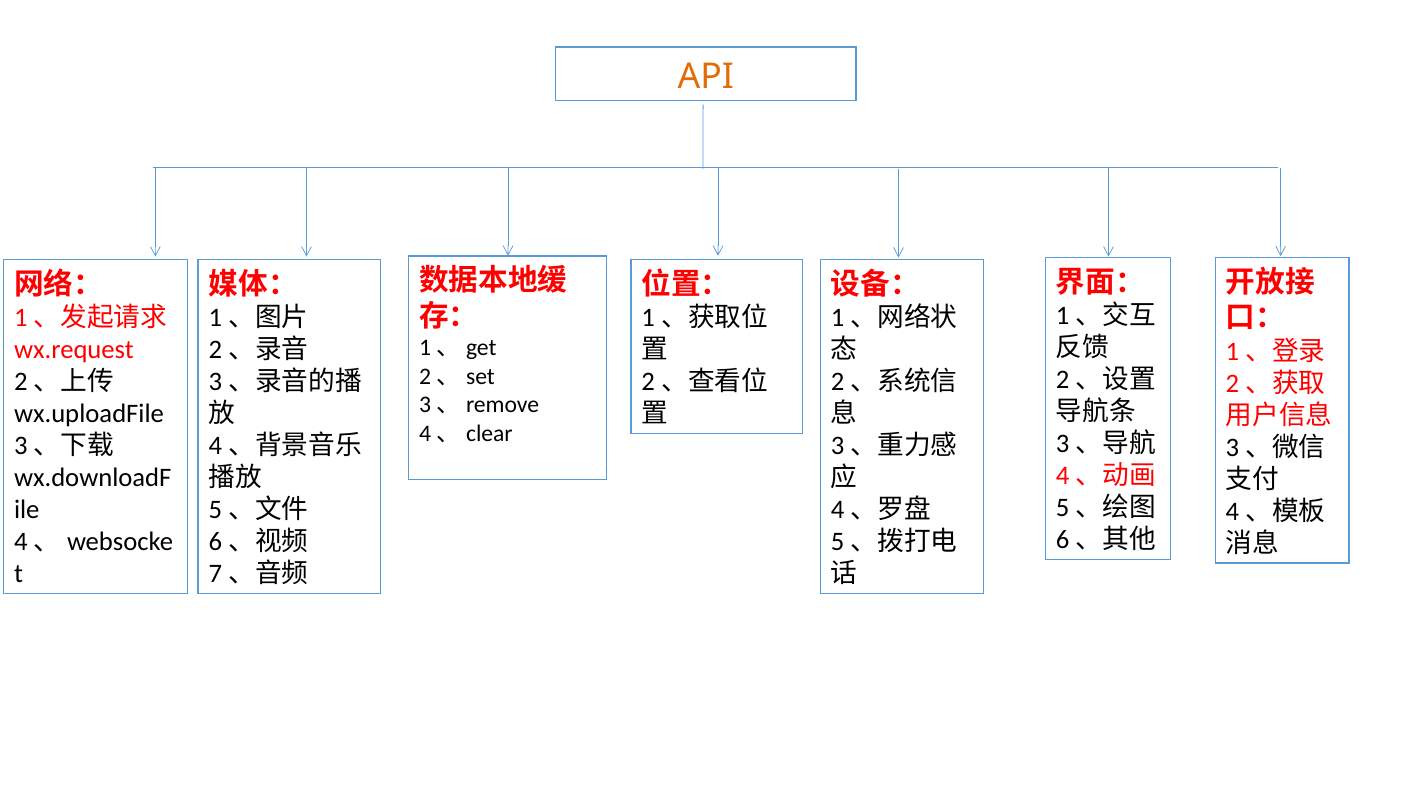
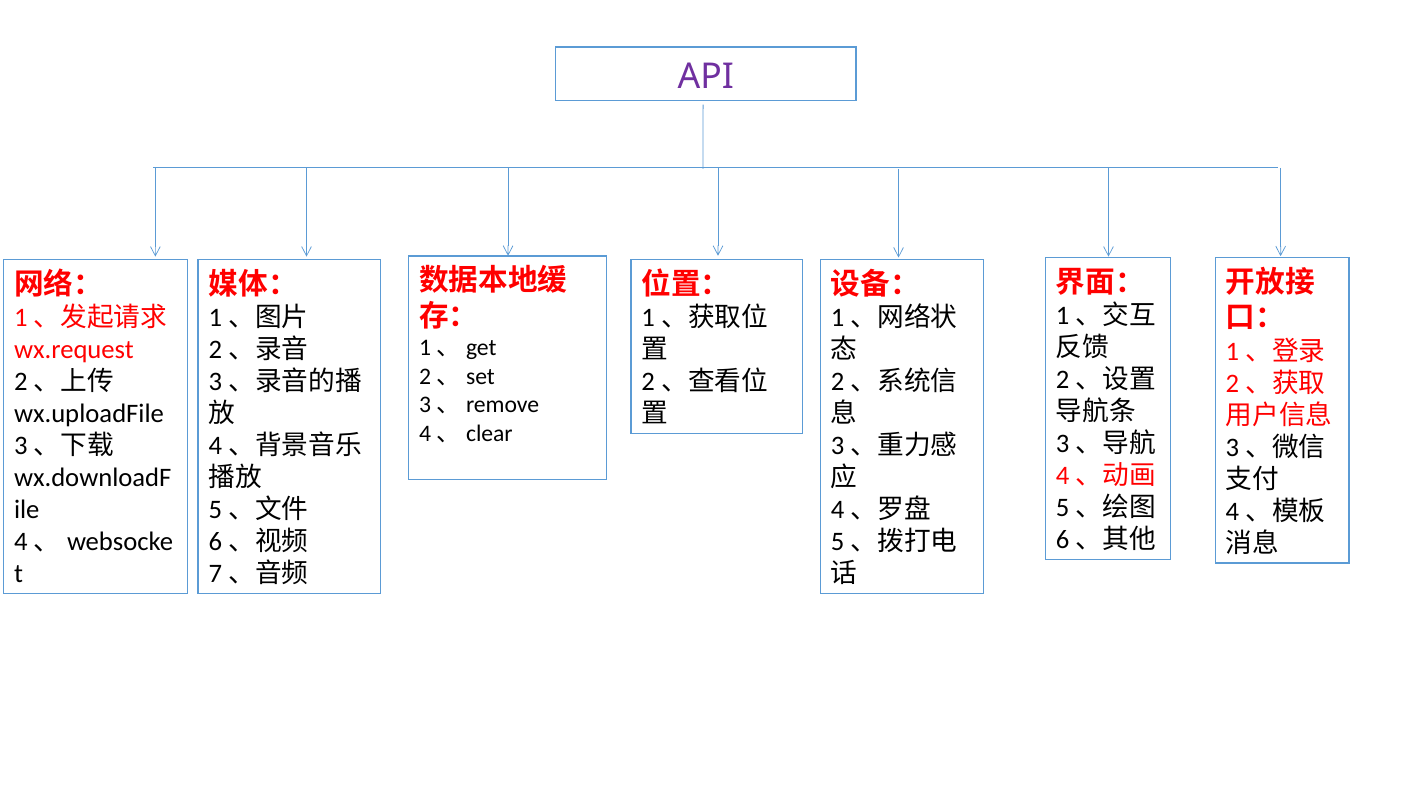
API colour: orange -> purple (706, 76)
